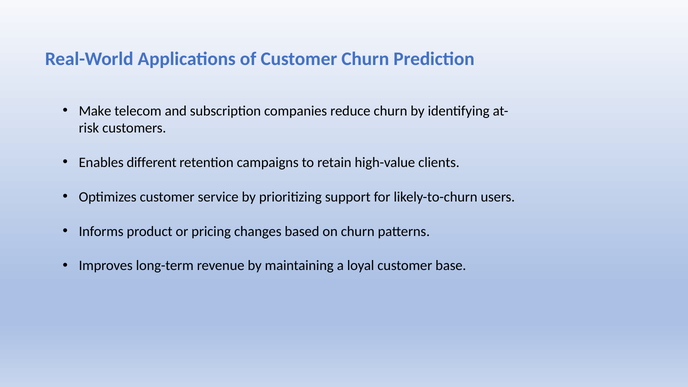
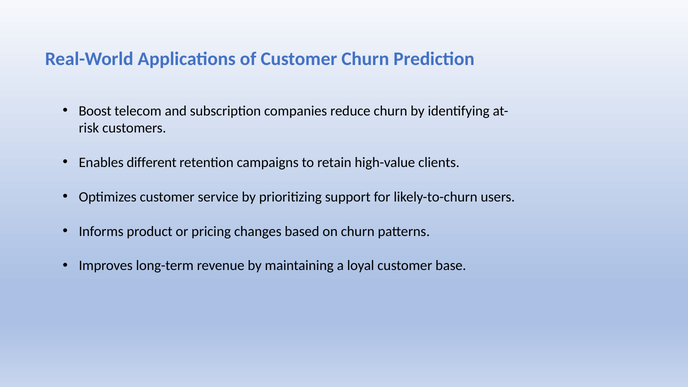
Make: Make -> Boost (95, 111)
